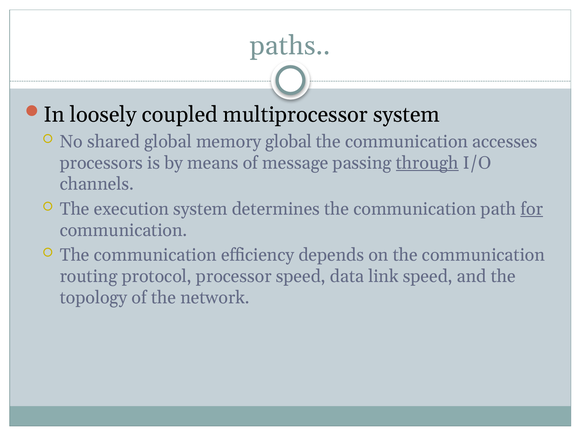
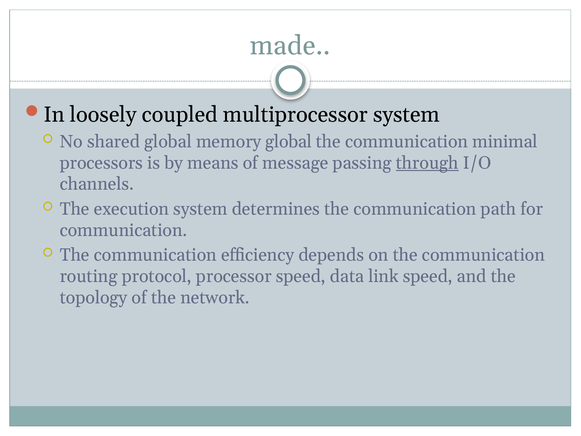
paths: paths -> made (290, 46)
accesses: accesses -> minimal (505, 141)
for underline: present -> none (532, 209)
